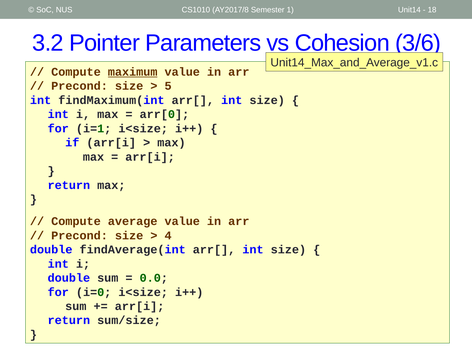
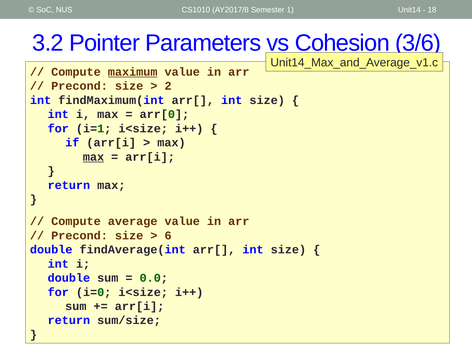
5: 5 -> 2 (168, 86)
max underline: none -> present (93, 157)
4: 4 -> 6 (168, 235)
